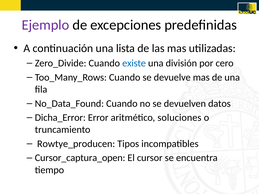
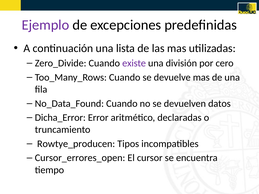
existe colour: blue -> purple (134, 63)
soluciones: soluciones -> declaradas (179, 118)
Cursor_captura_open: Cursor_captura_open -> Cursor_errores_open (80, 158)
